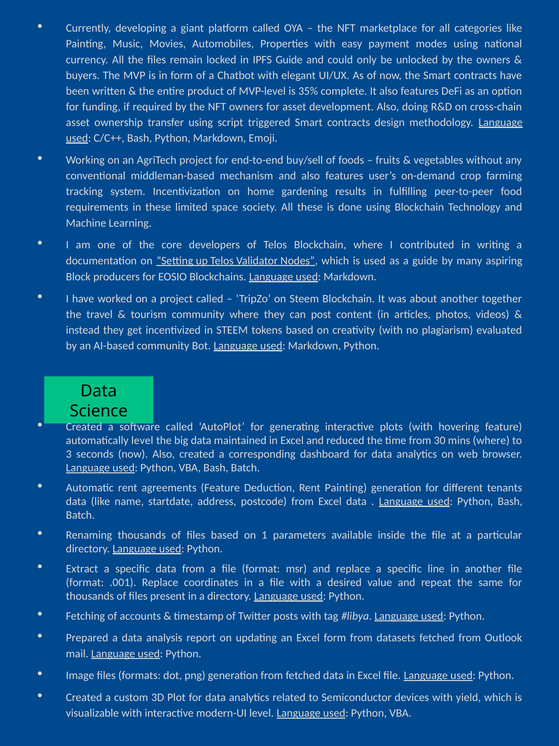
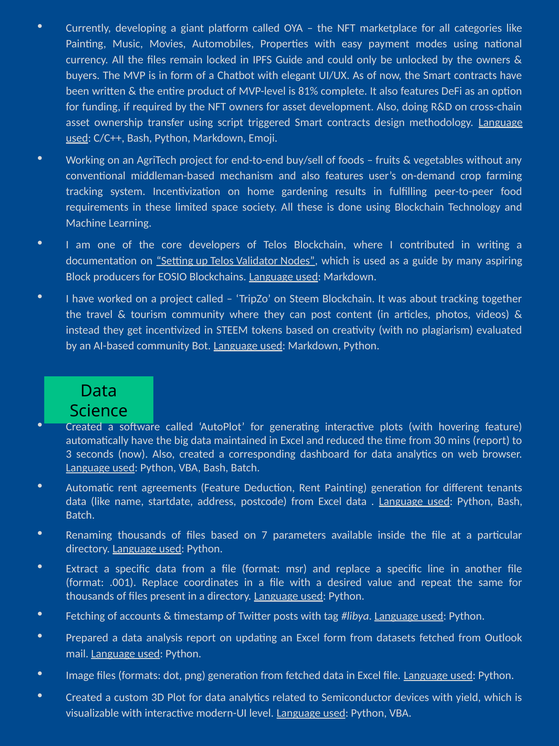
35%: 35% -> 81% (308, 91)
about another: another -> tracking (459, 298)
automatically level: level -> have (142, 440)
mins where: where -> report (491, 440)
1: 1 -> 7 (264, 535)
